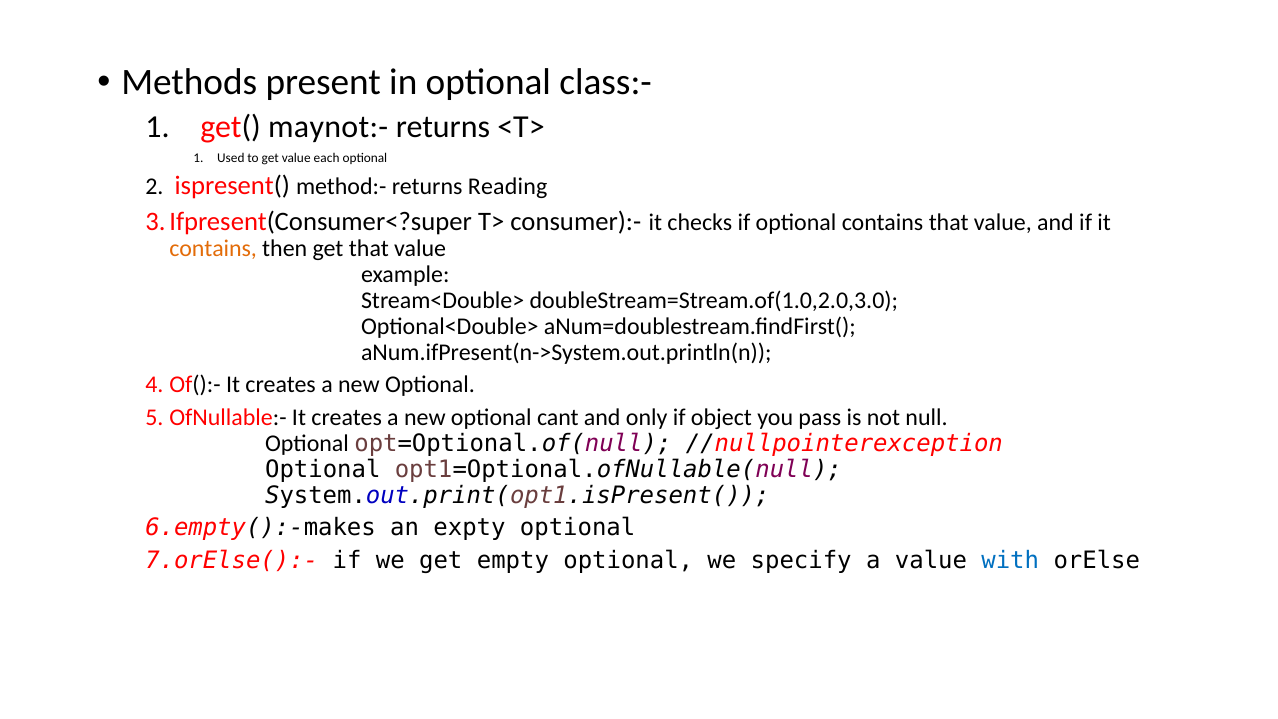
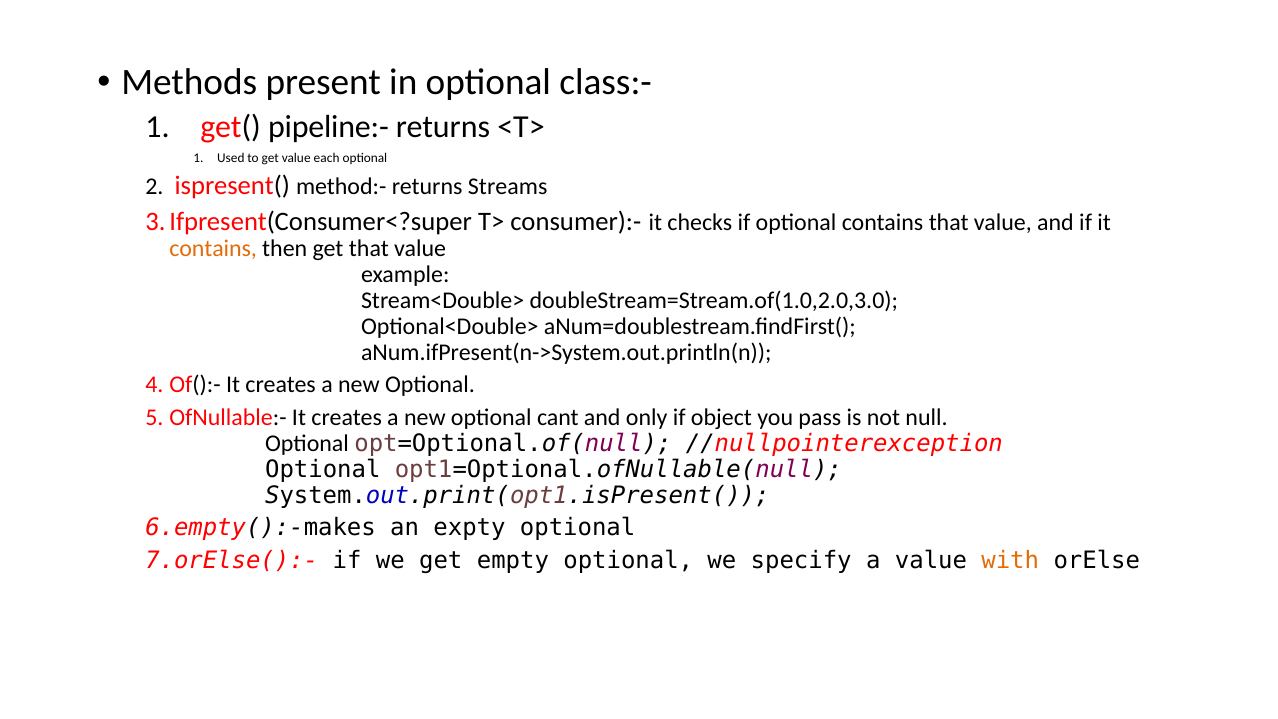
maynot:-: maynot:- -> pipeline:- (328, 127)
Reading: Reading -> Streams (508, 187)
with colour: blue -> orange (1010, 560)
